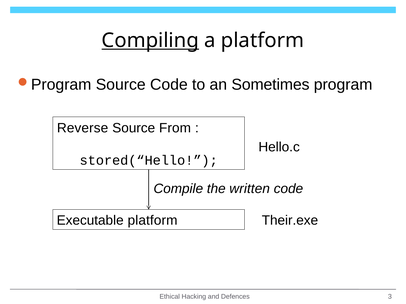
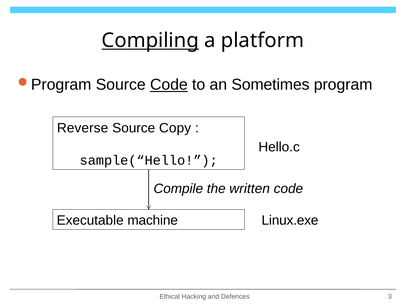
Code underline: none -> present (169, 85)
From: From -> Copy (175, 128)
stored(“Hello: stored(“Hello -> sample(“Hello (149, 161)
Executable platform: platform -> machine (153, 221)
Their.exe: Their.exe -> Linux.exe (290, 221)
